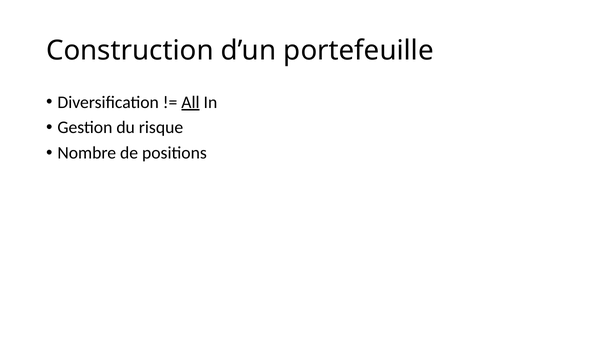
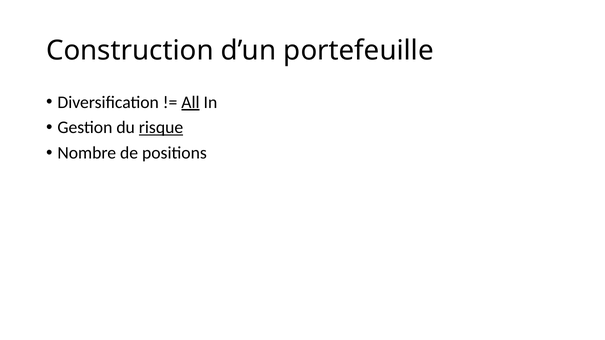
risque underline: none -> present (161, 128)
